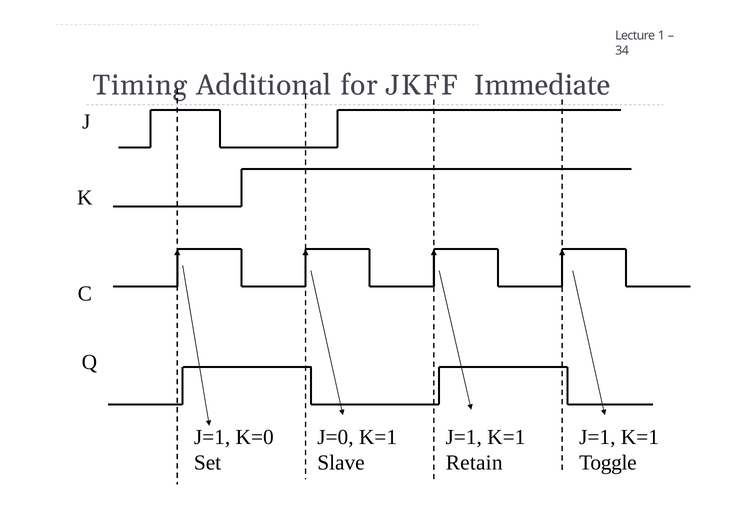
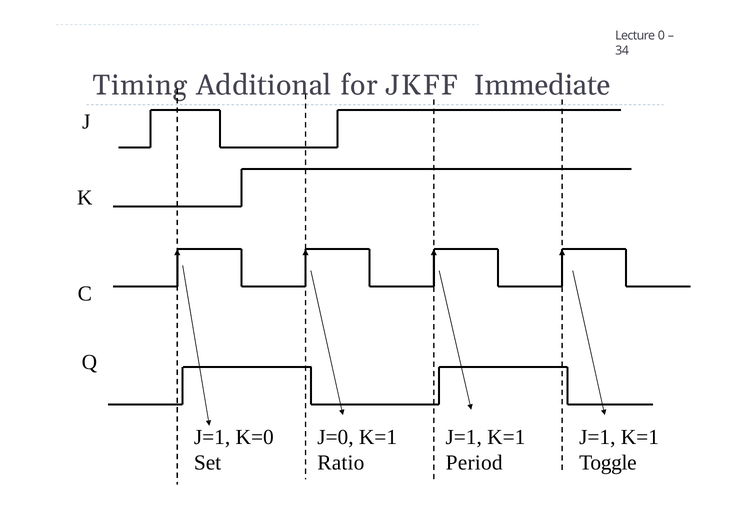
1: 1 -> 0 (661, 36)
Slave: Slave -> Ratio (341, 462)
Retain: Retain -> Period (474, 462)
